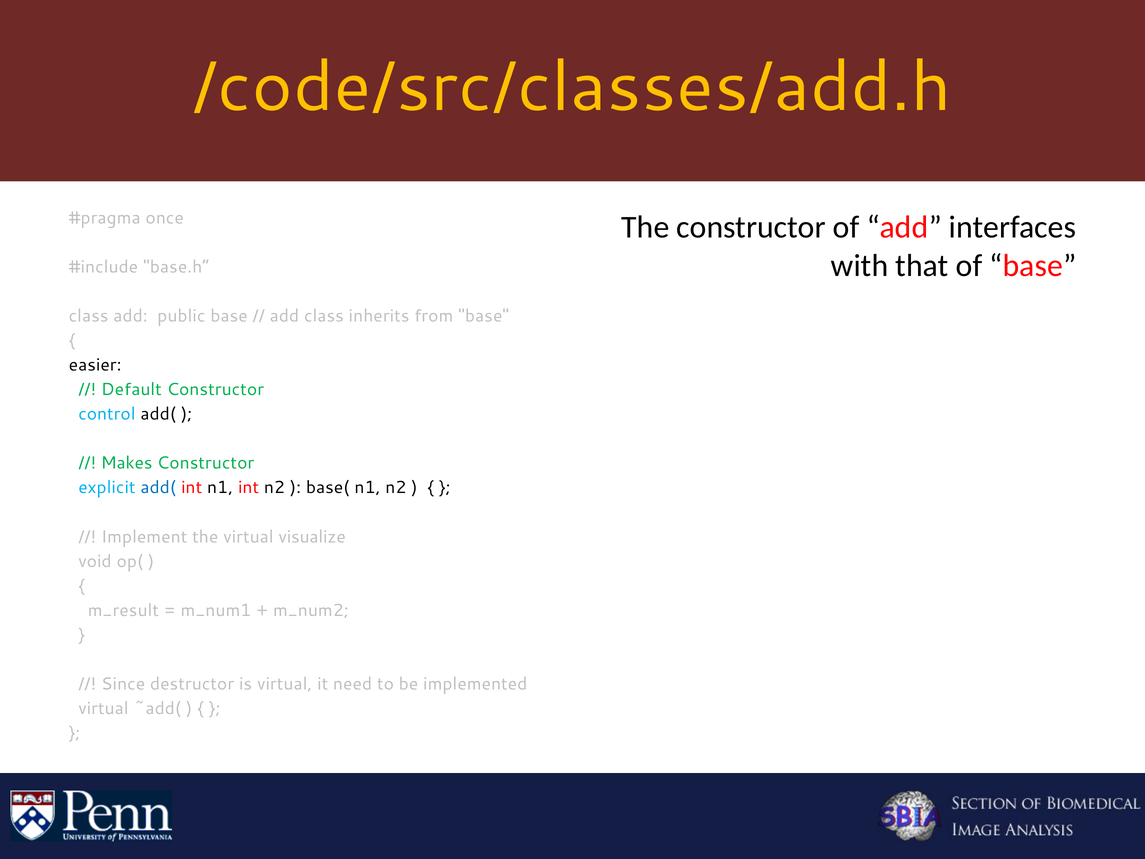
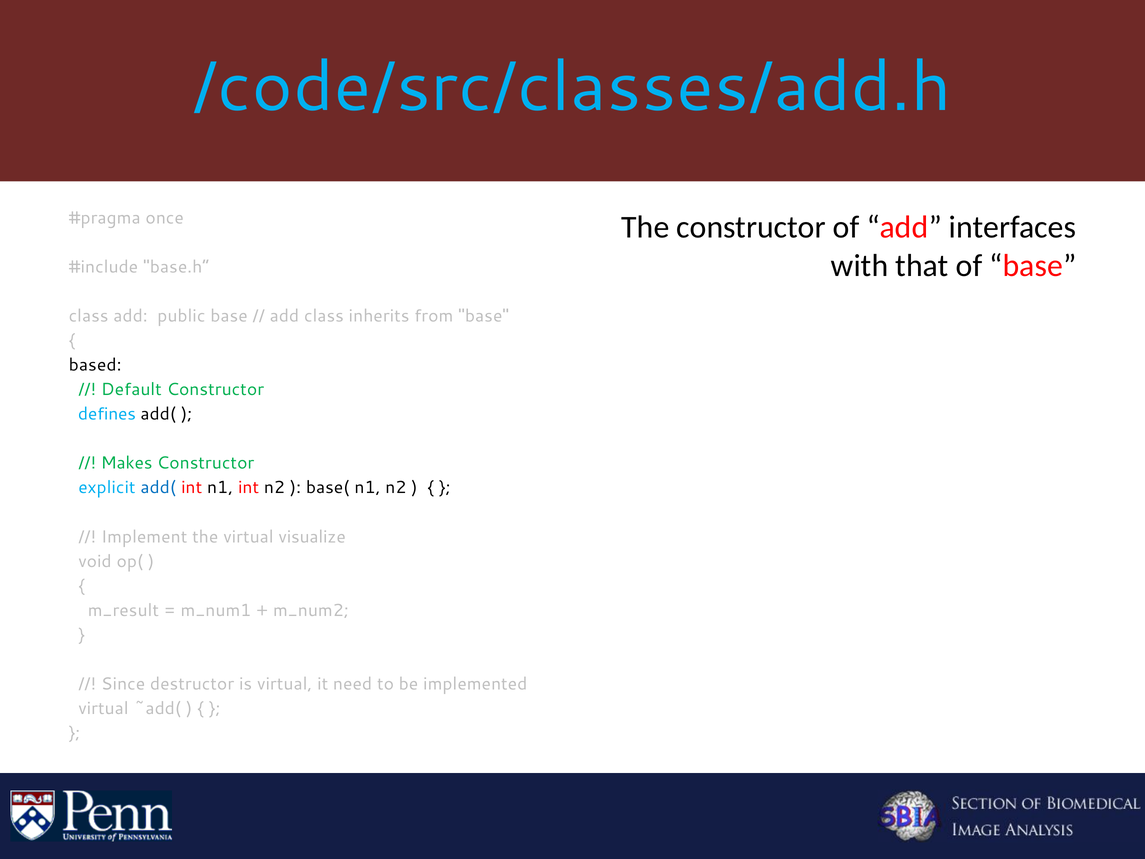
/code/src/classes/add.h colour: yellow -> light blue (572, 87)
easier: easier -> based (95, 365)
control: control -> defines (107, 414)
